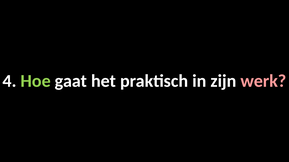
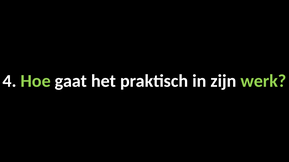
werk colour: pink -> light green (263, 81)
